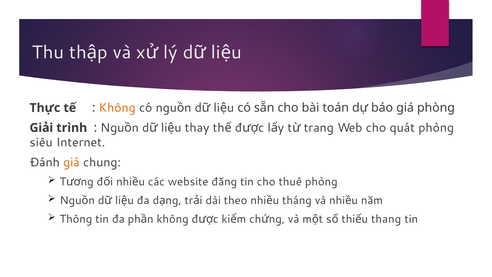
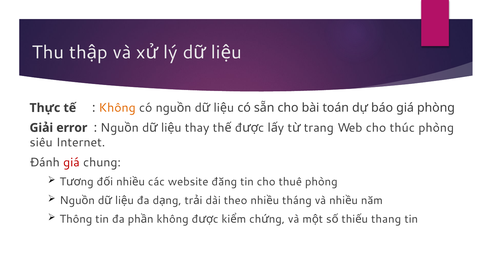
quát: quát -> thúc (402, 128)
trình: trình -> error (72, 128)
giá colour: orange -> red (71, 162)
